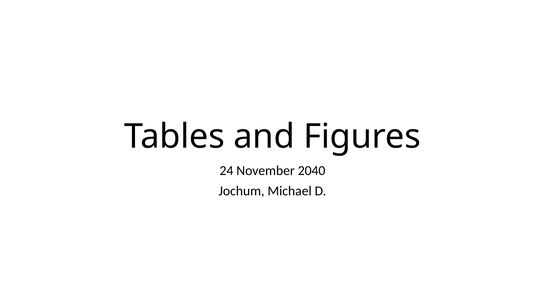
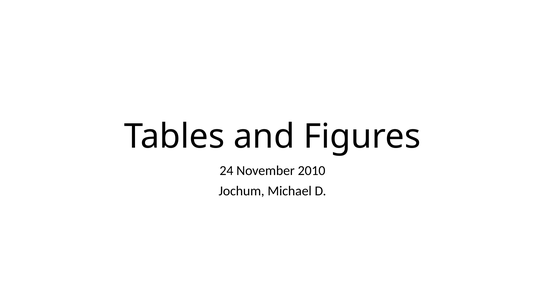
2040: 2040 -> 2010 (312, 170)
